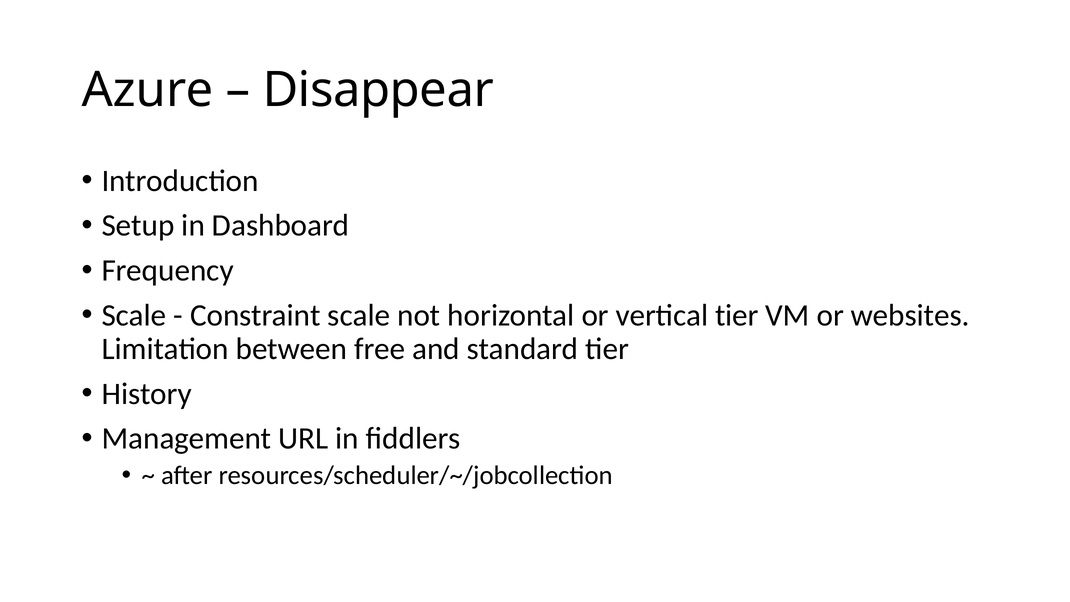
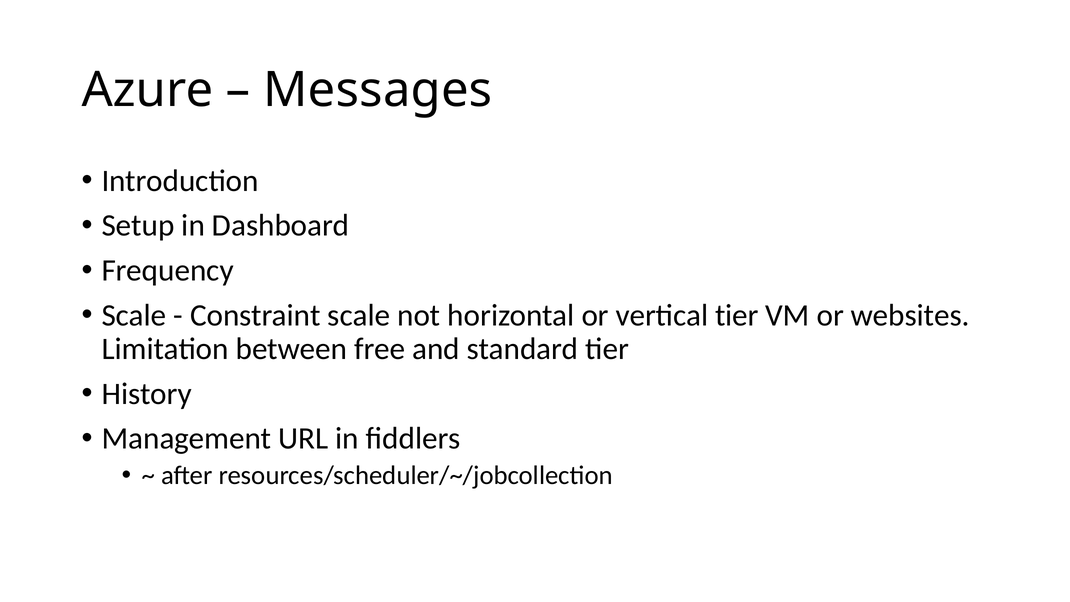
Disappear: Disappear -> Messages (378, 90)
